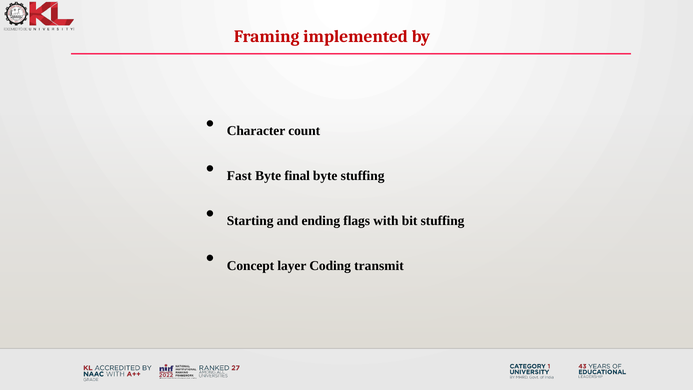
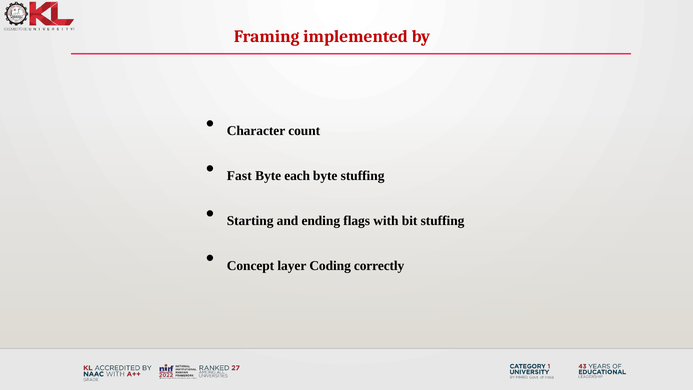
final: final -> each (297, 176)
transmit: transmit -> correctly (379, 266)
